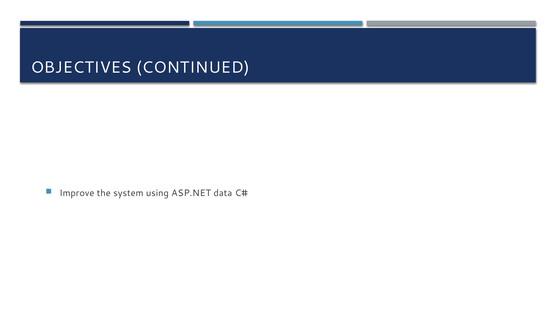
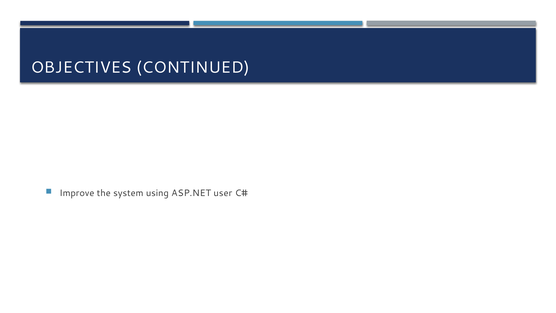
data: data -> user (223, 193)
